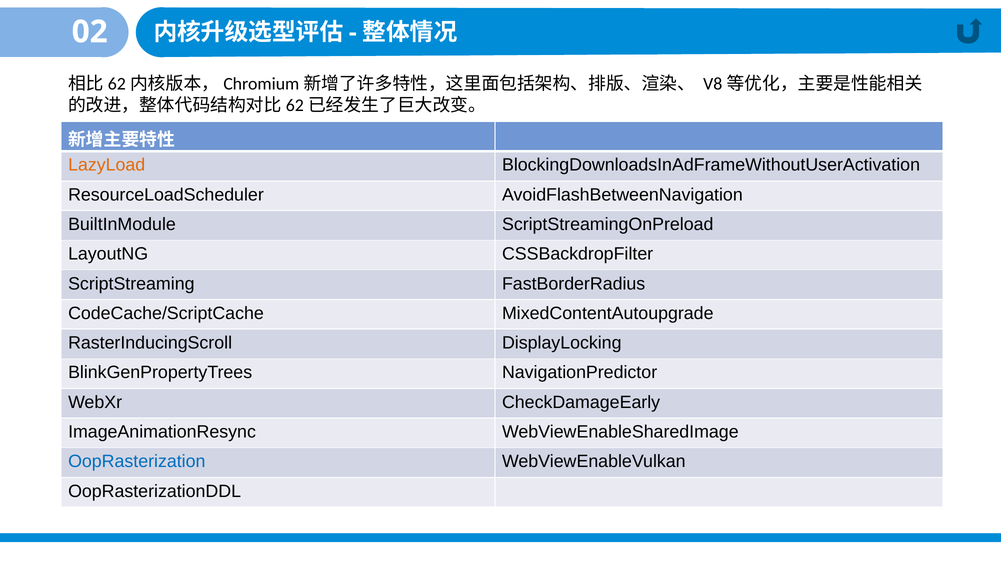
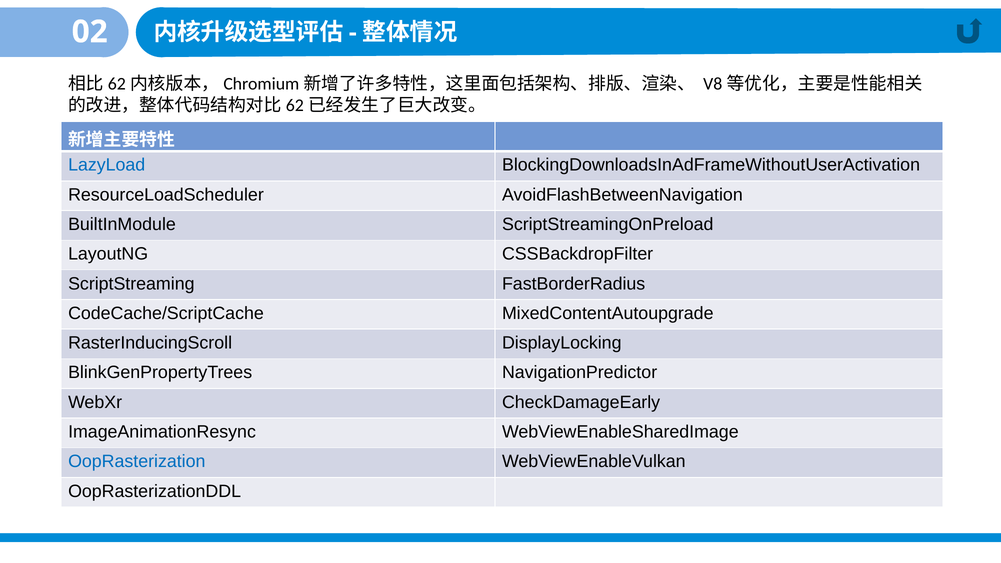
LazyLoad colour: orange -> blue (107, 165)
